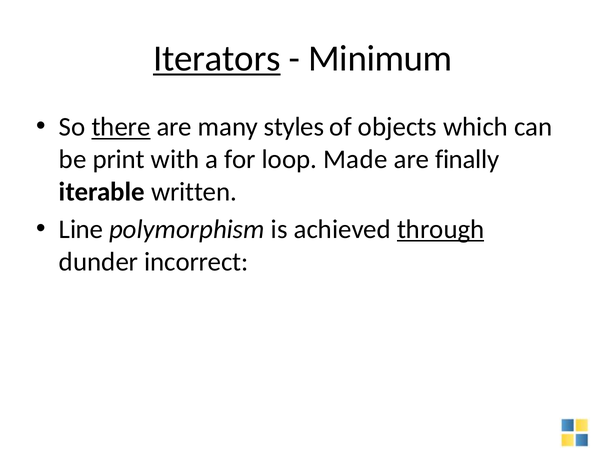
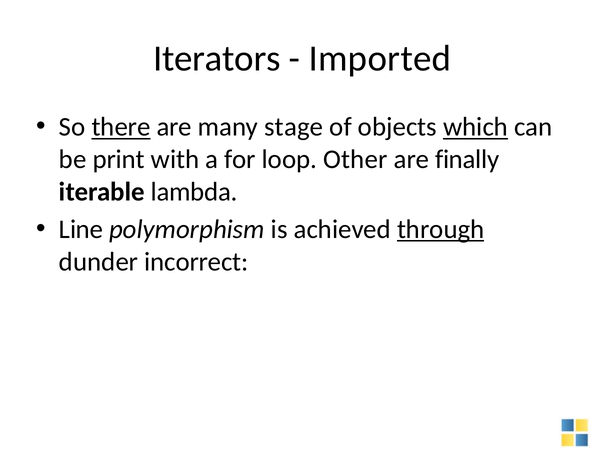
Iterators underline: present -> none (217, 59)
Minimum: Minimum -> Imported (380, 59)
styles: styles -> stage (294, 127)
which underline: none -> present (476, 127)
Made: Made -> Other (355, 159)
written: written -> lambda (194, 192)
